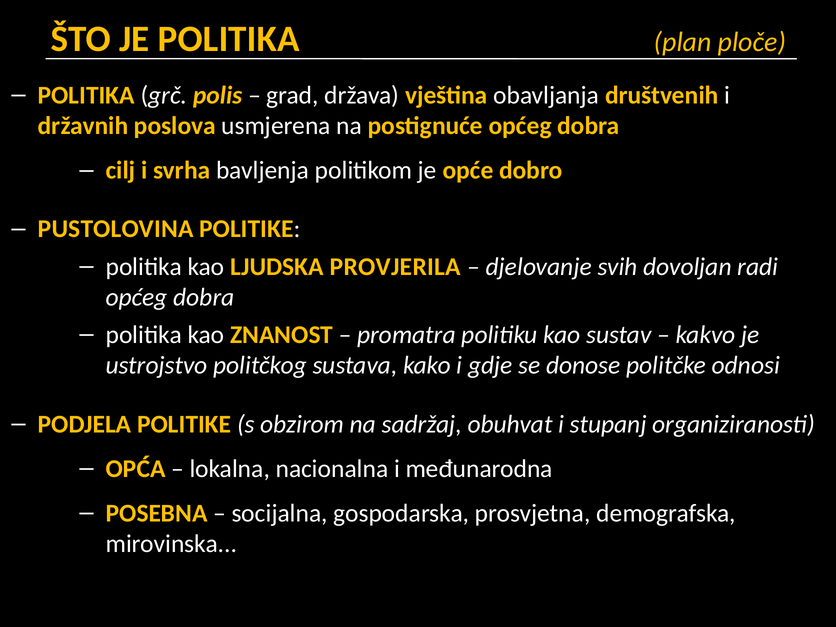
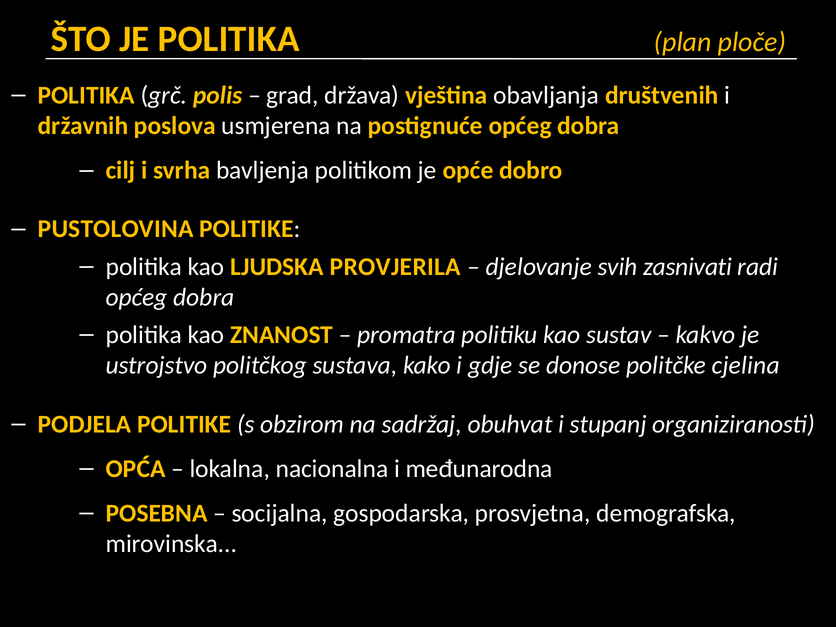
dovoljan: dovoljan -> zasnivati (688, 267)
odnosi: odnosi -> cjelina (746, 366)
